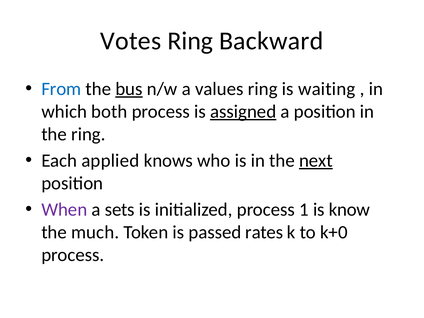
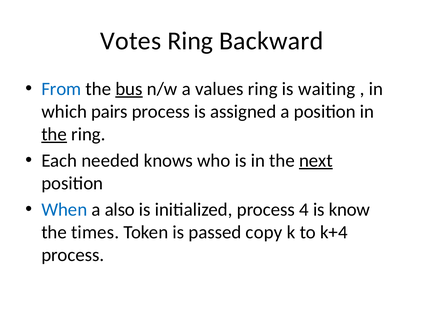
both: both -> pairs (109, 112)
assigned underline: present -> none (243, 112)
the underline: none -> present (54, 134)
applied: applied -> needed (110, 161)
When colour: purple -> blue (64, 210)
sets: sets -> also (120, 210)
1: 1 -> 4 (304, 210)
much: much -> times (95, 232)
rates: rates -> copy (264, 232)
k+0: k+0 -> k+4 (334, 232)
